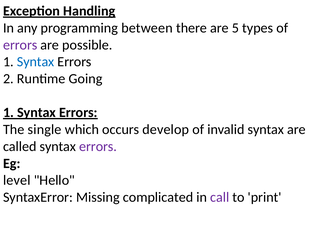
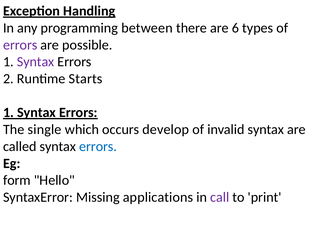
5: 5 -> 6 (235, 28)
Syntax colour: blue -> purple (36, 62)
Going: Going -> Starts (86, 79)
errors colour: purple -> blue (98, 146)
level: level -> form (17, 180)
complicated: complicated -> applications (158, 197)
